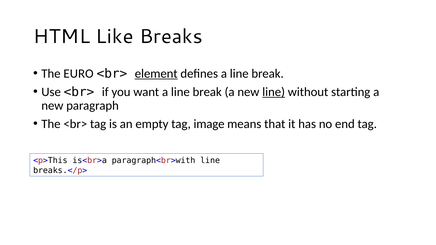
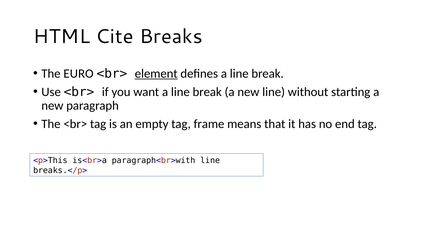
Like: Like -> Cite (115, 37)
line underline: present -> none (274, 92)
image: image -> frame (209, 124)
